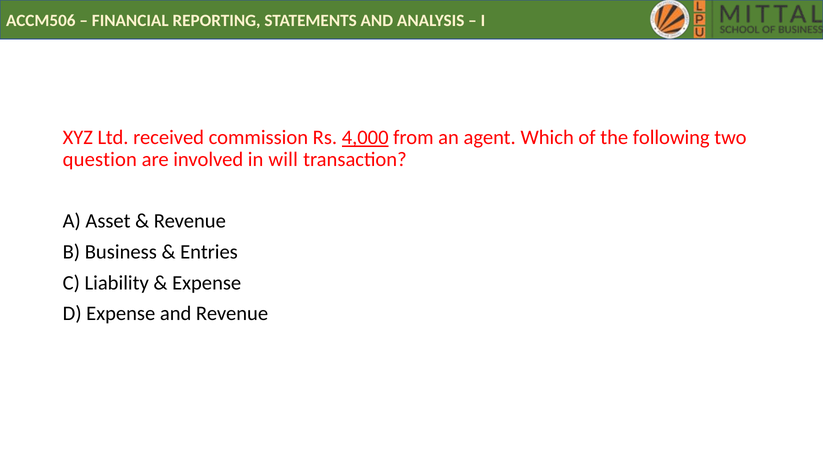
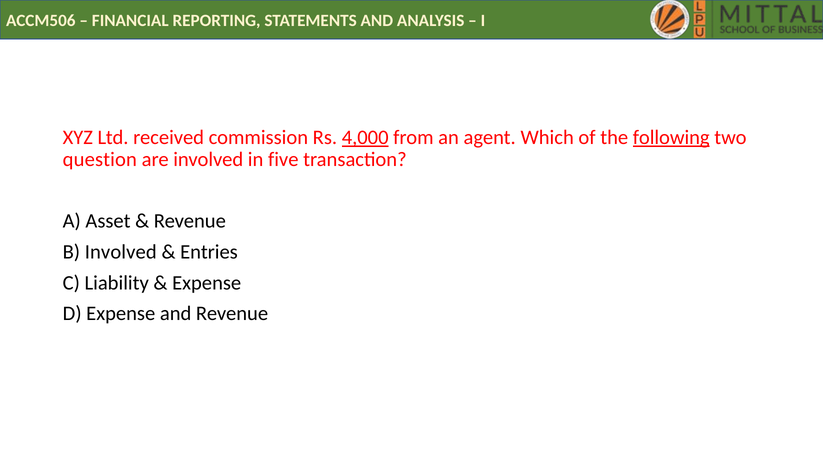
following underline: none -> present (671, 137)
will: will -> five (283, 160)
B Business: Business -> Involved (121, 252)
